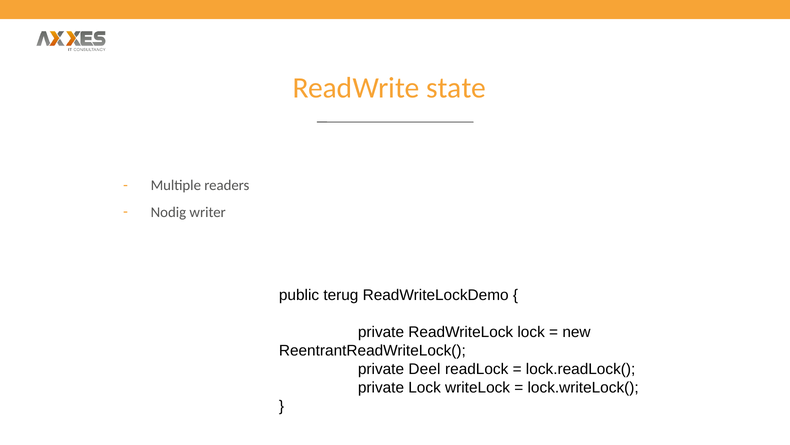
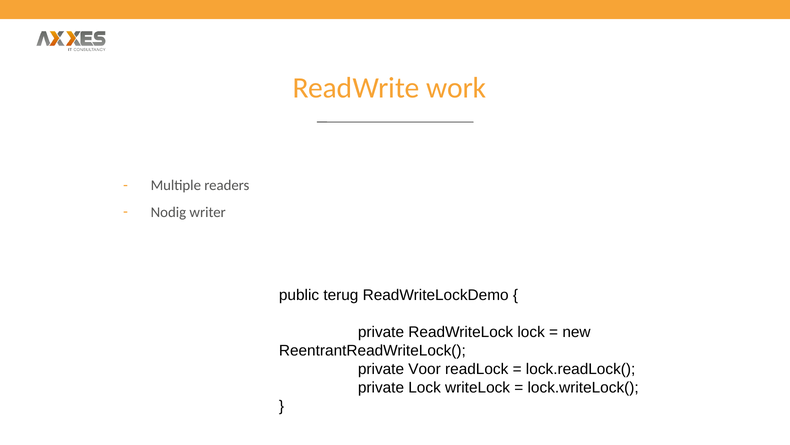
state: state -> work (456, 88)
Deel: Deel -> Voor (425, 369)
